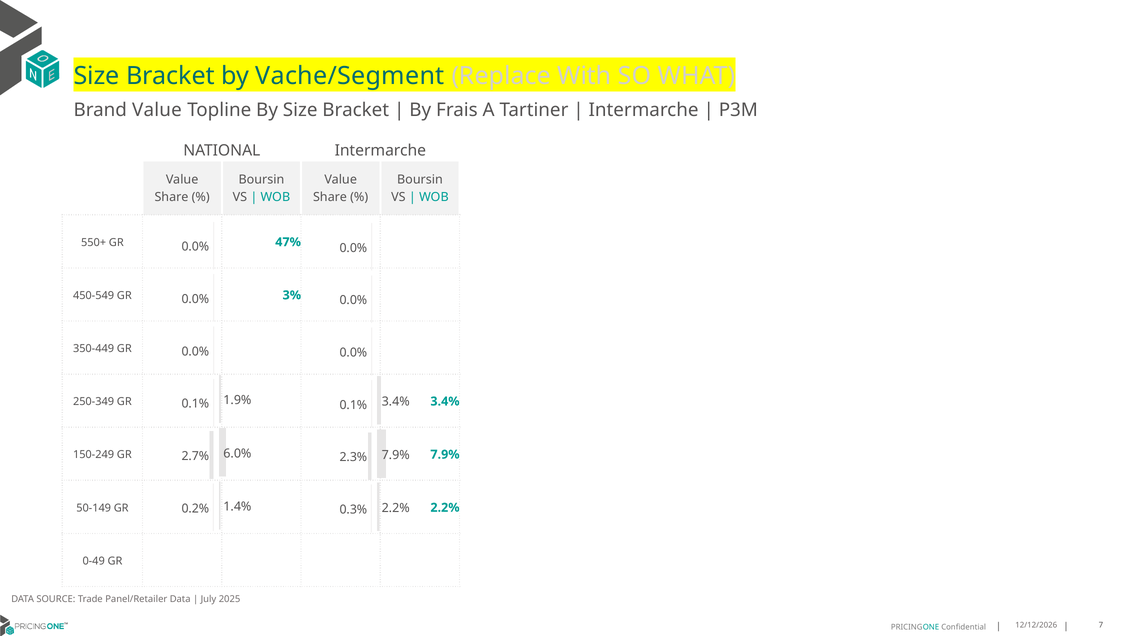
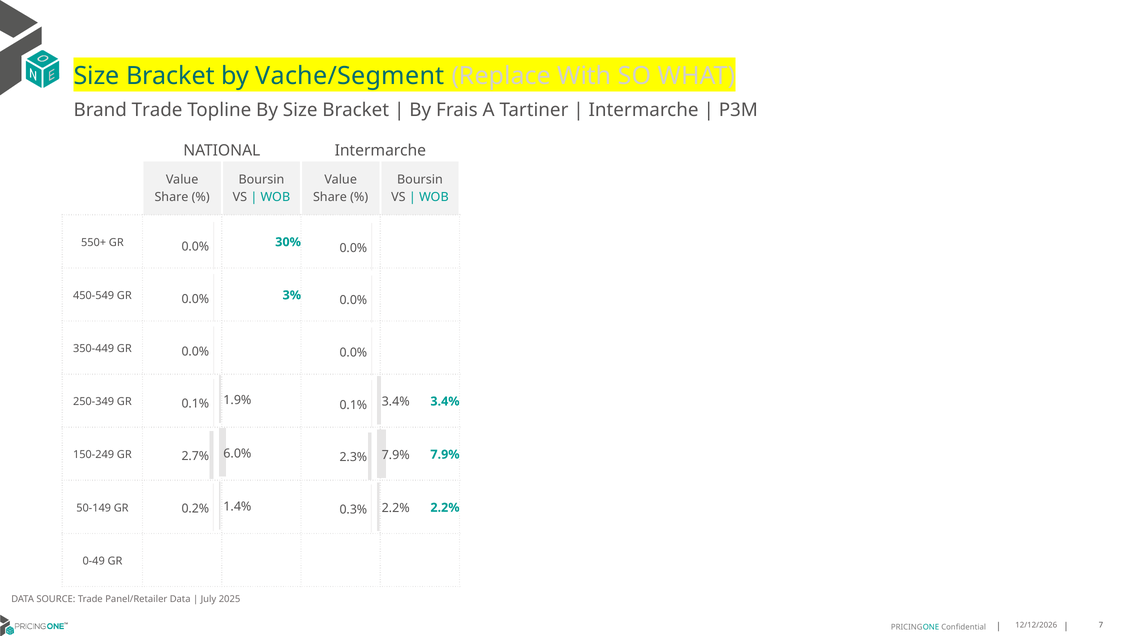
Brand Value: Value -> Trade (157, 110)
47%: 47% -> 30% (288, 242)
